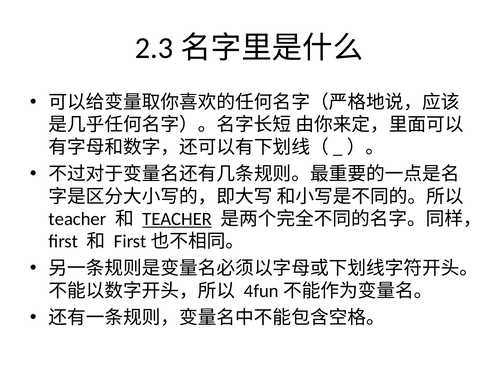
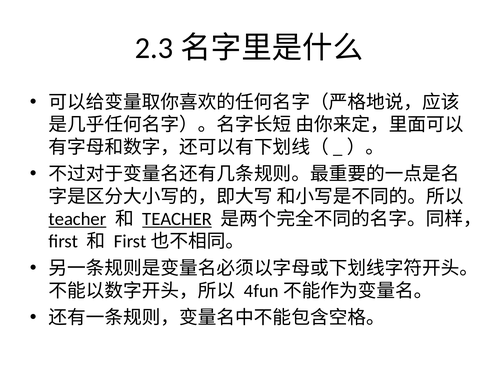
teacher underline: none -> present (77, 219)
